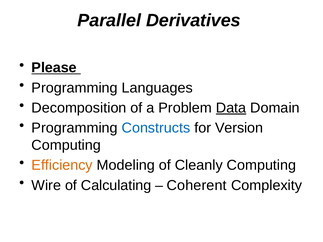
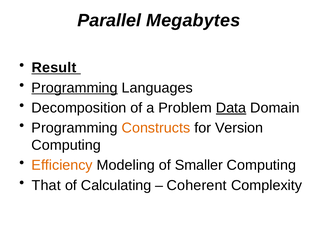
Derivatives: Derivatives -> Megabytes (193, 20)
Please: Please -> Result (54, 68)
Programming underline: none -> present (75, 88)
Constructs colour: blue -> orange (156, 128)
Cleanly: Cleanly -> Smaller (199, 165)
Wire: Wire -> That (46, 186)
